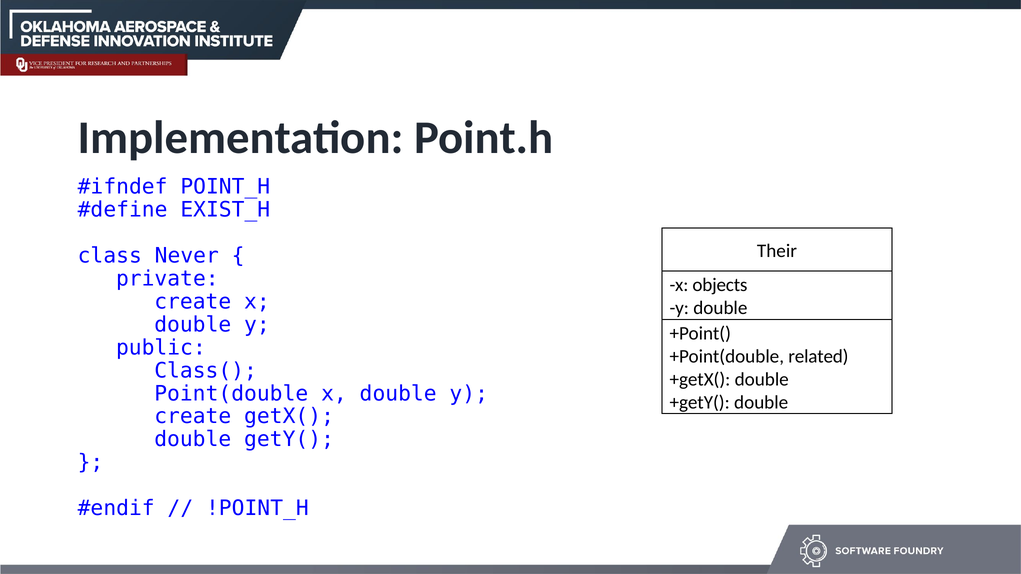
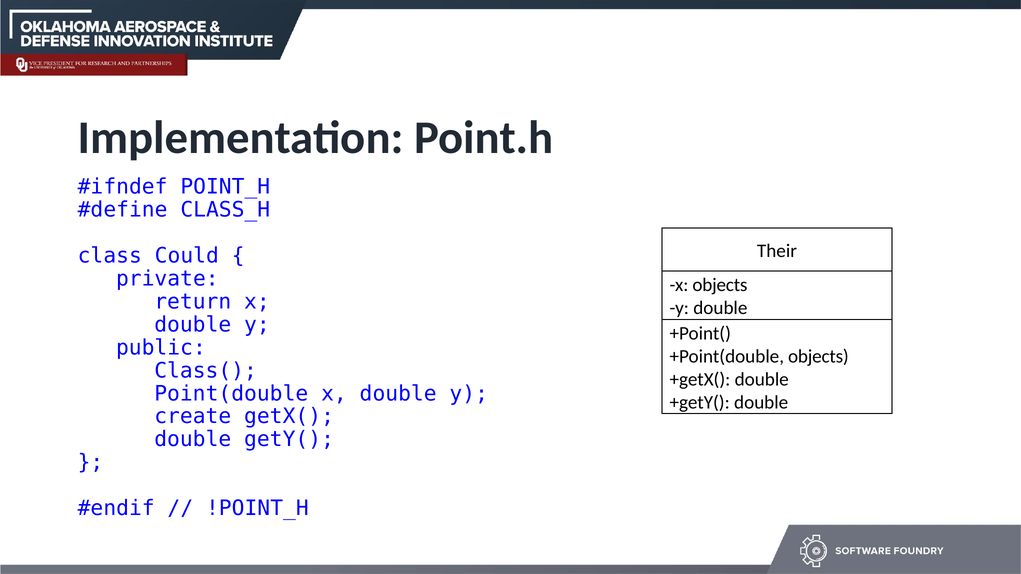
EXIST_H: EXIST_H -> CLASS_H (225, 210)
Never: Never -> Could (187, 256)
create: create -> return (193, 302)
+Point(double related: related -> objects (818, 357)
